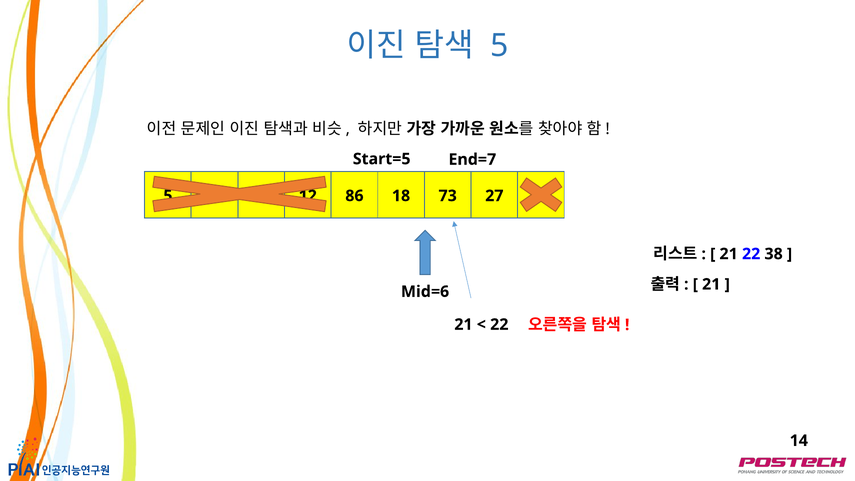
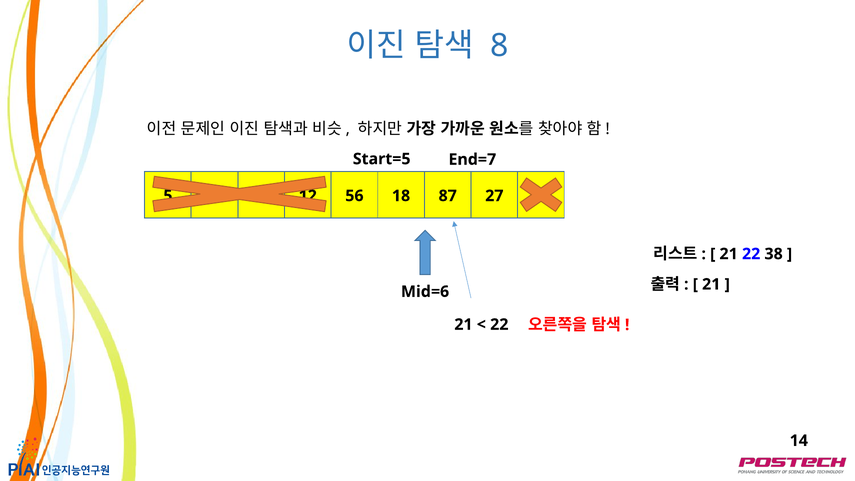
5: 5 -> 8 (499, 46)
86: 86 -> 56 (354, 196)
73: 73 -> 87 (448, 196)
